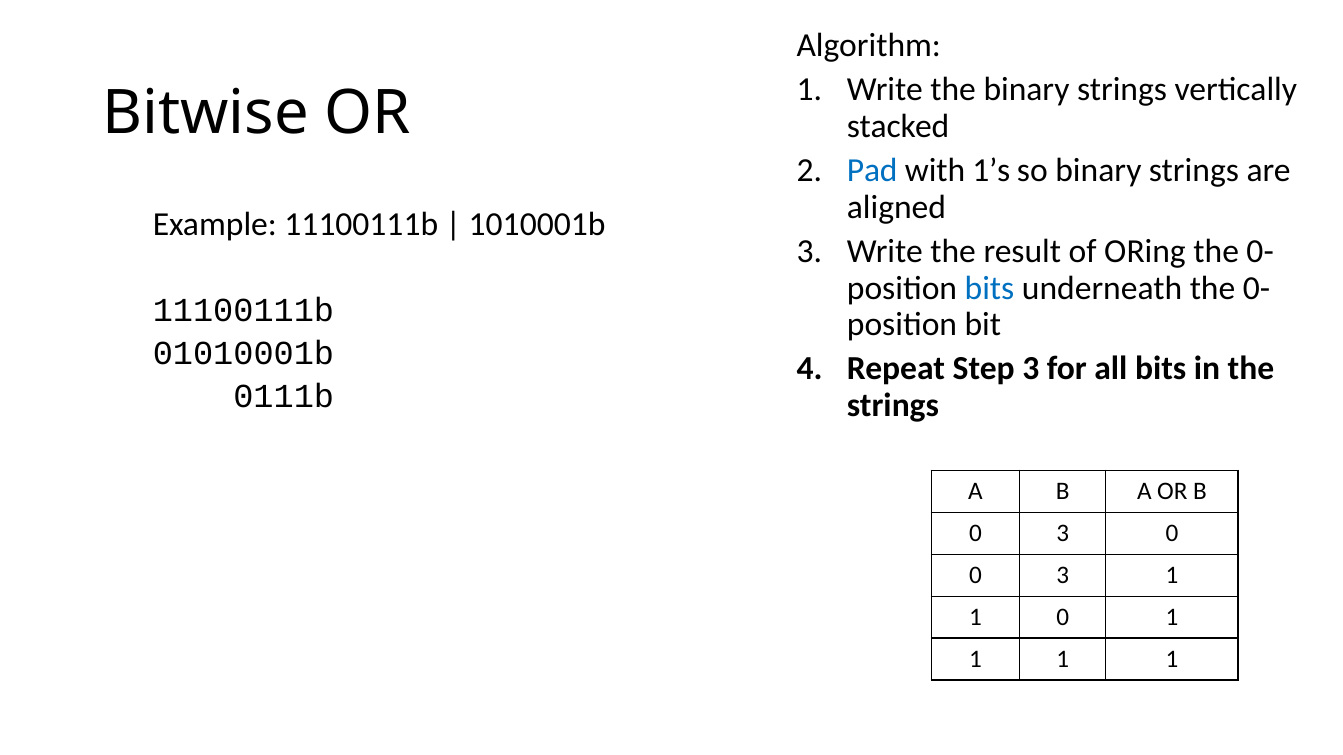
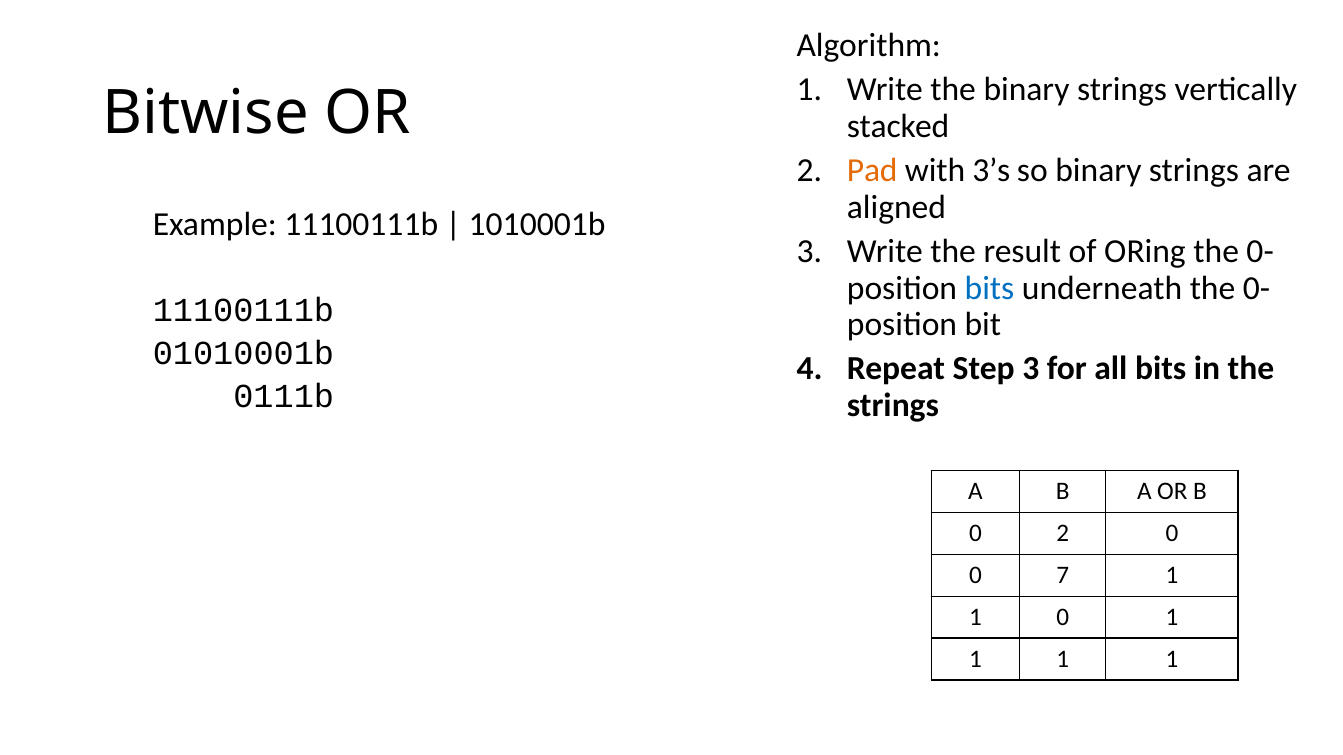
Pad colour: blue -> orange (872, 171)
1’s: 1’s -> 3’s (991, 171)
3: 3 -> 2 (1063, 533)
3: 3 -> 7 (1063, 575)
